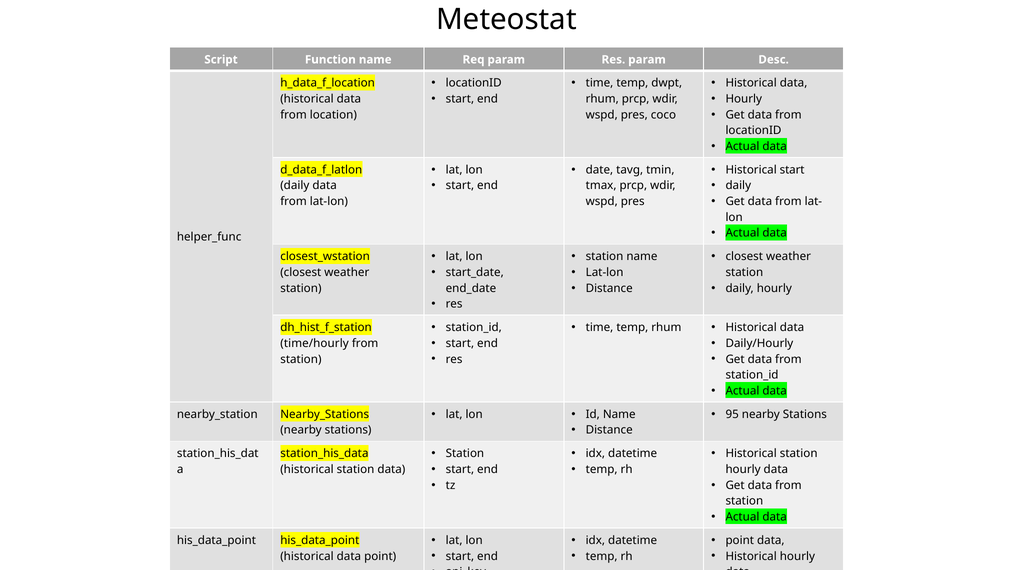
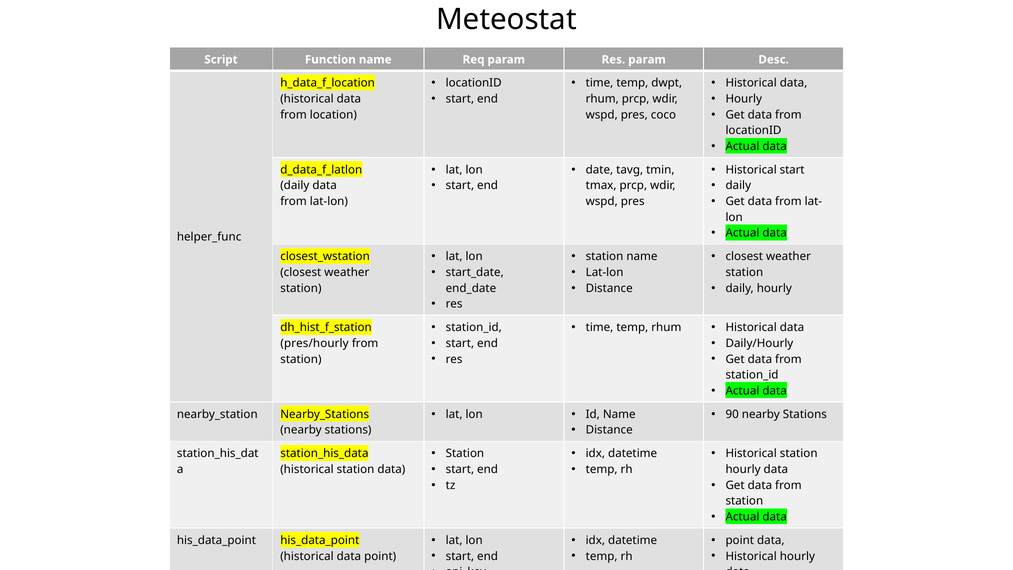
time/hourly: time/hourly -> pres/hourly (315, 343)
95: 95 -> 90 (732, 414)
